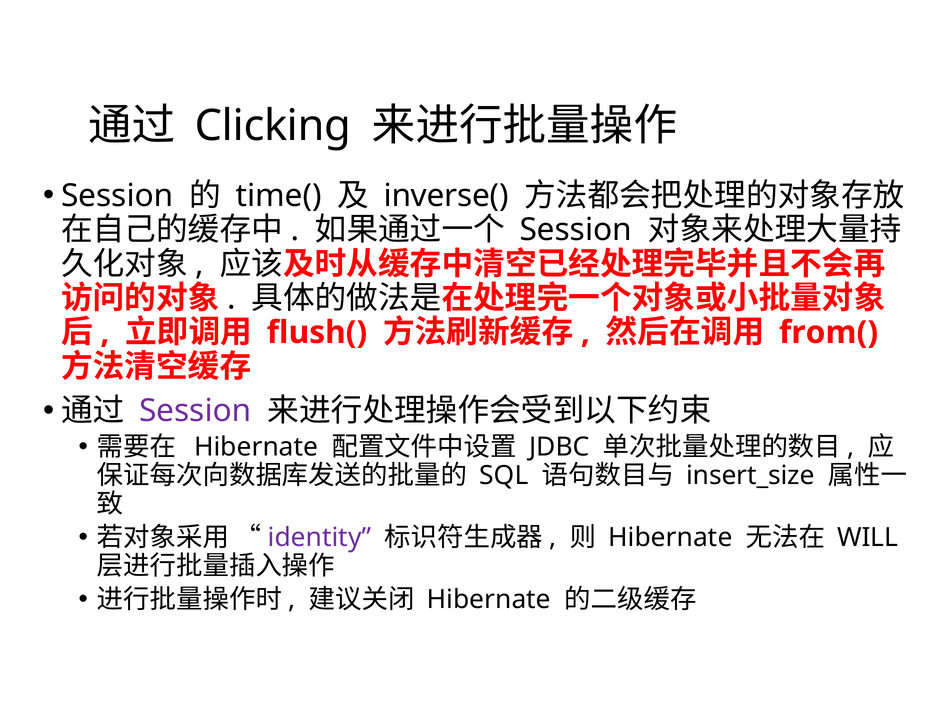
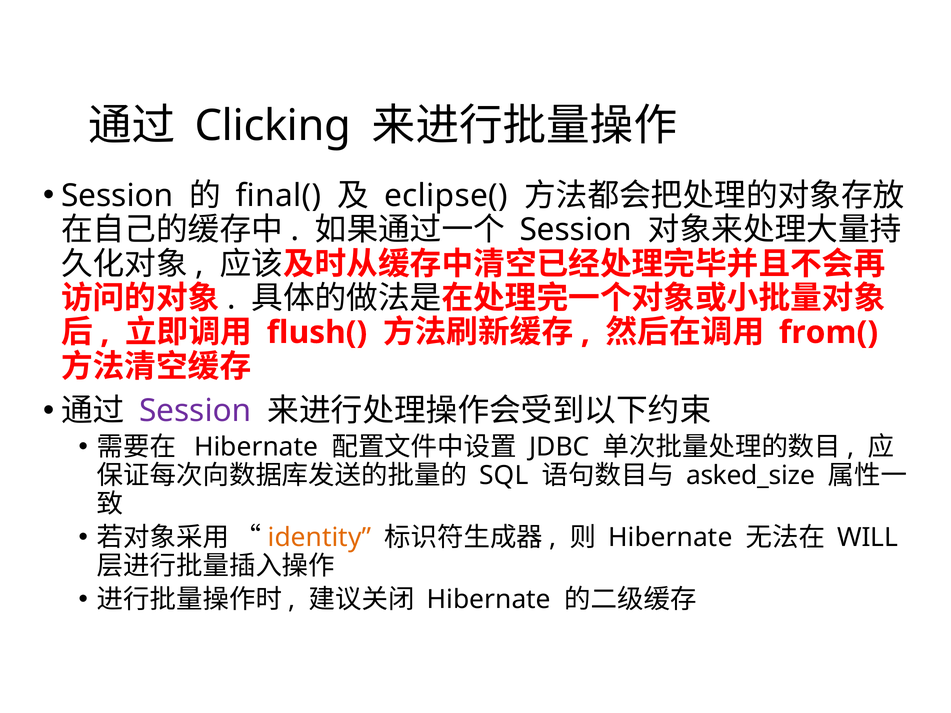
time(: time( -> final( (278, 196)
inverse(: inverse( -> eclipse( (446, 196)
insert_size: insert_size -> asked_size (751, 476)
identity colour: purple -> orange (319, 538)
